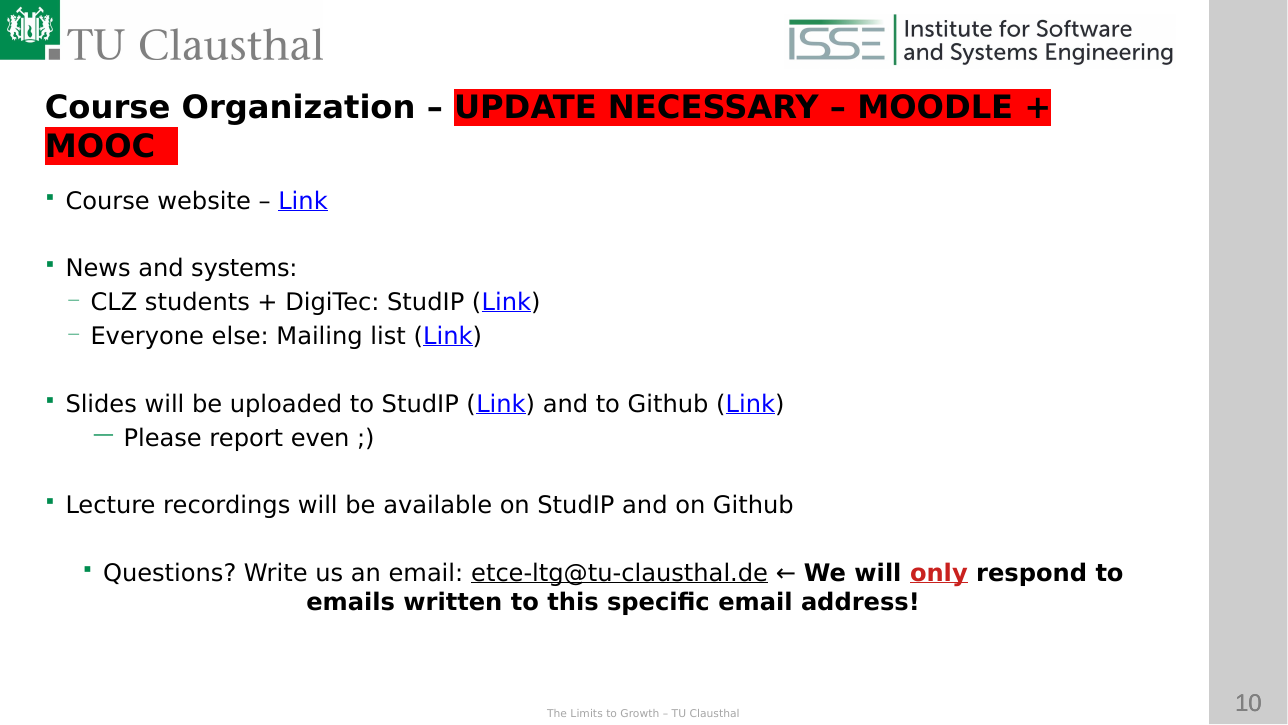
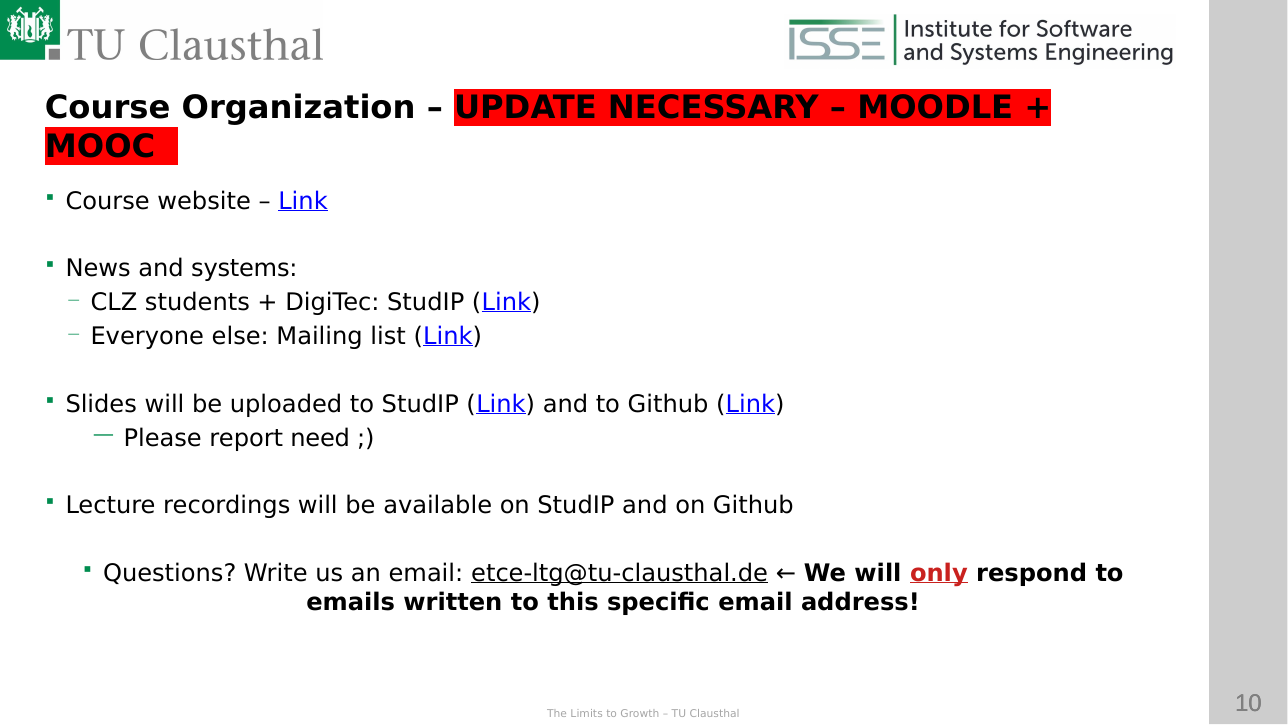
even: even -> need (320, 438)
